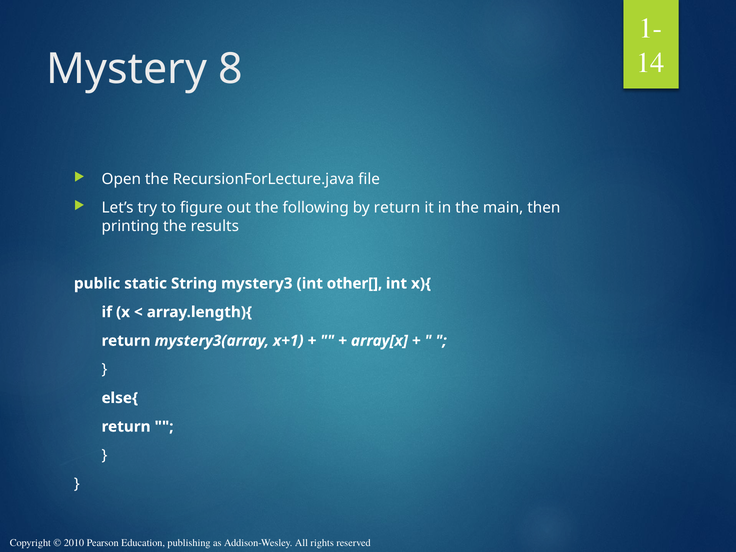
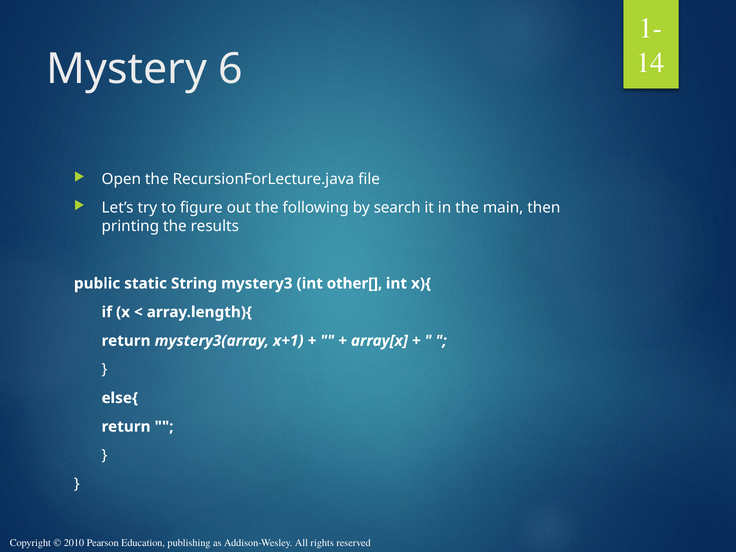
8: 8 -> 6 (230, 69)
by return: return -> search (397, 208)
